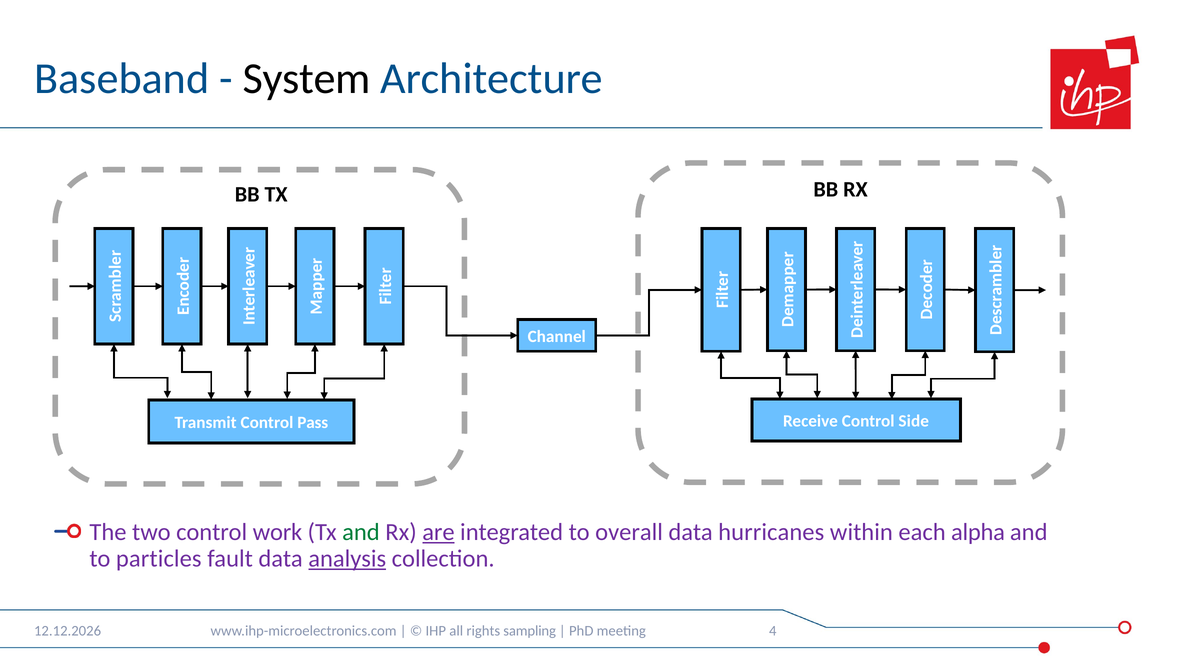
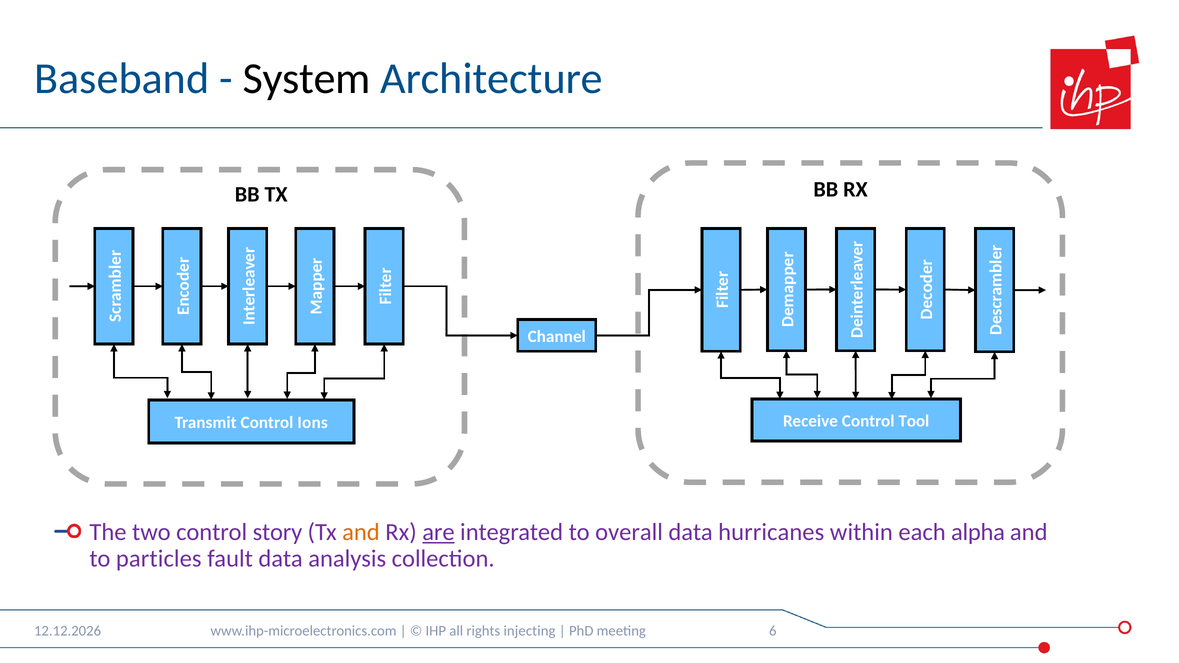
Side: Side -> Tool (914, 421)
Pass: Pass -> Ions (313, 423)
work: work -> story (277, 532)
and colour: green -> orange (361, 532)
analysis underline: present -> none (347, 559)
sampling: sampling -> injecting (530, 631)
4: 4 -> 6 (773, 631)
